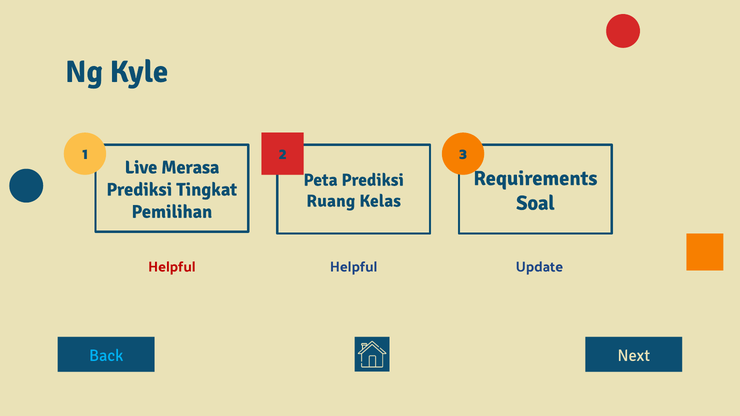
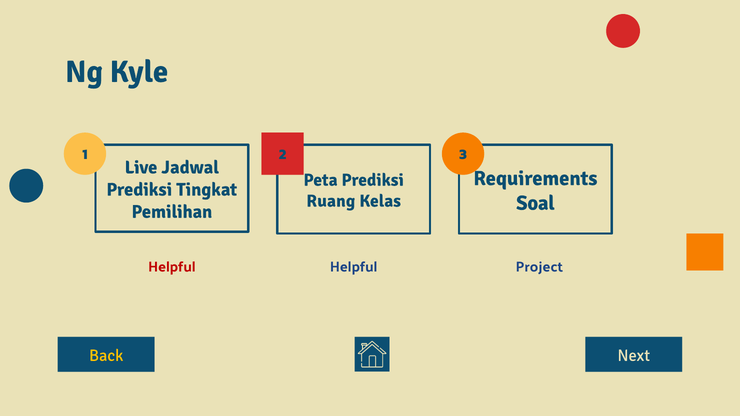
Merasa: Merasa -> Jadwal (190, 167)
Update: Update -> Project (539, 267)
Back colour: light blue -> yellow (106, 356)
